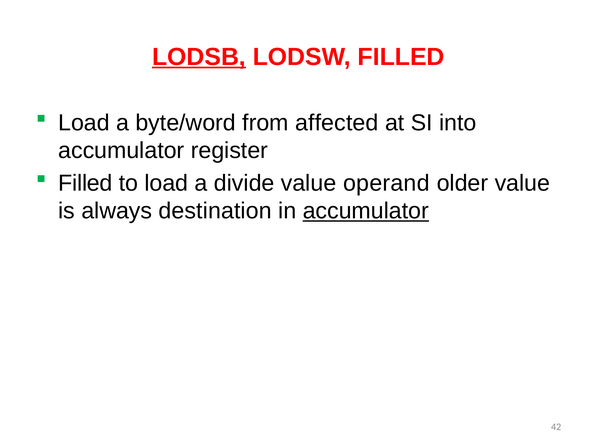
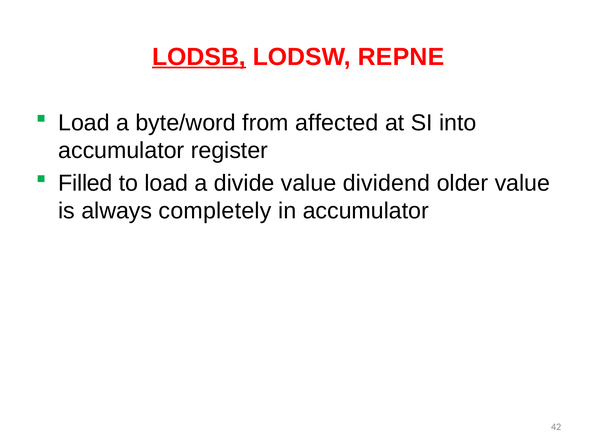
LODSW FILLED: FILLED -> REPNE (401, 57)
operand: operand -> dividend (386, 183)
destination: destination -> completely (215, 211)
accumulator underline: present -> none (366, 211)
